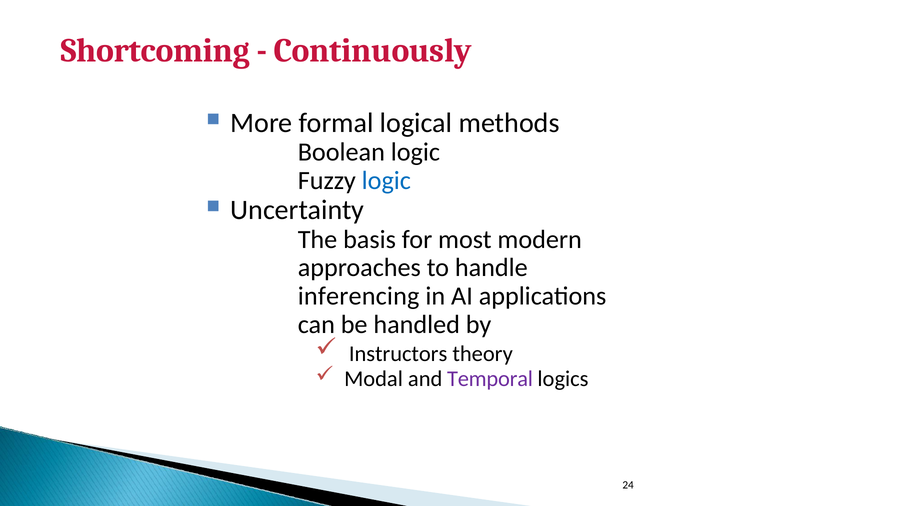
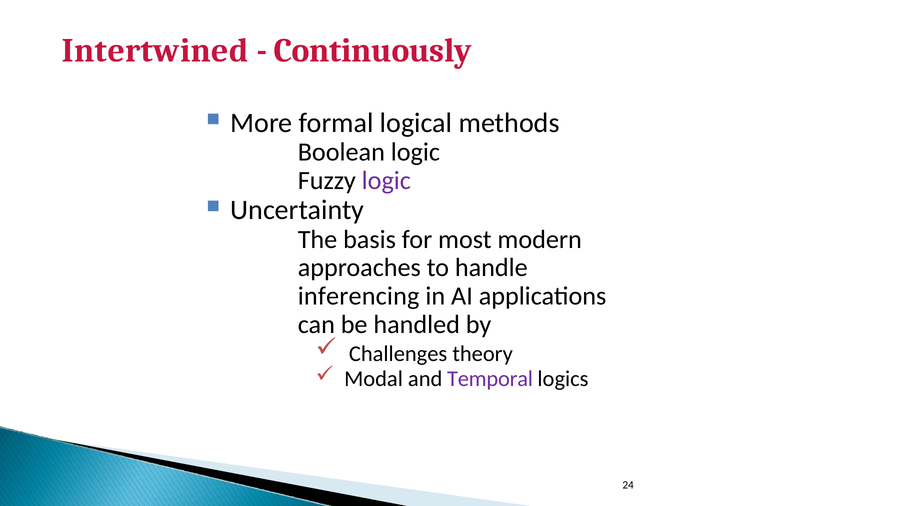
Shortcoming: Shortcoming -> Intertwined (155, 51)
logic colour: blue -> purple (386, 181)
Instructors: Instructors -> Challenges (398, 354)
